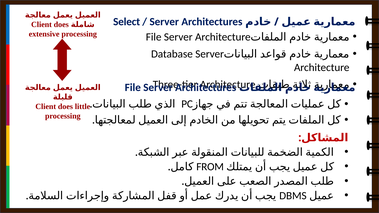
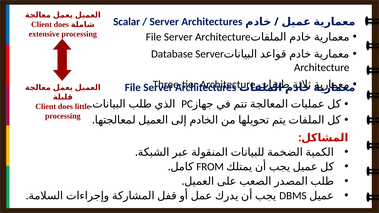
Select: Select -> Scalar (127, 22)
